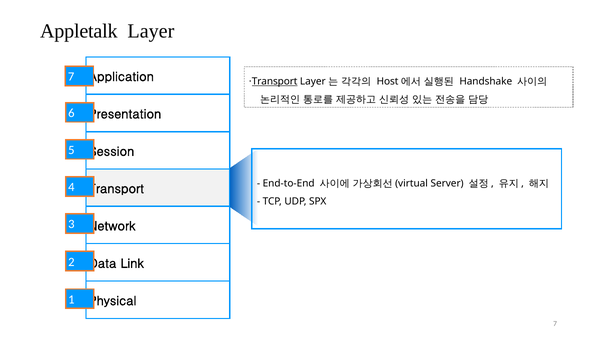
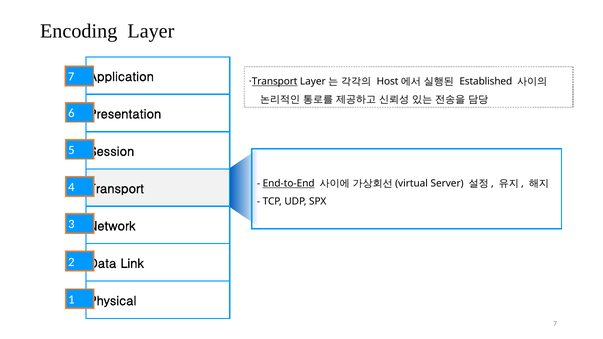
Appletalk: Appletalk -> Encoding (79, 31)
Handshake: Handshake -> Established (486, 82)
End-to-End underline: none -> present (289, 184)
